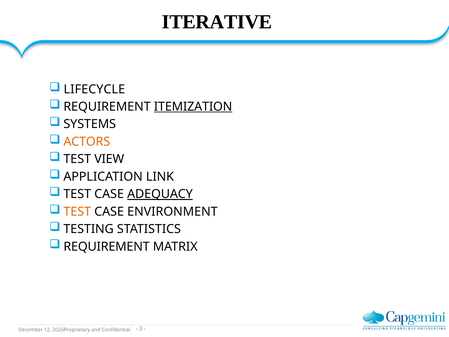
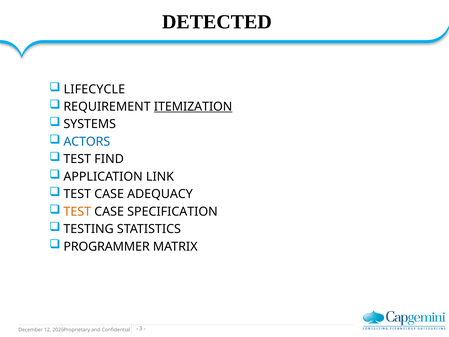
ITERATIVE: ITERATIVE -> DETECTED (217, 22)
ACTORS colour: orange -> blue (87, 142)
VIEW: VIEW -> FIND (109, 159)
ADEQUACY underline: present -> none (160, 194)
ENVIRONMENT: ENVIRONMENT -> SPECIFICATION (172, 211)
REQUIREMENT: REQUIREMENT -> PROGRAMMER (107, 246)
